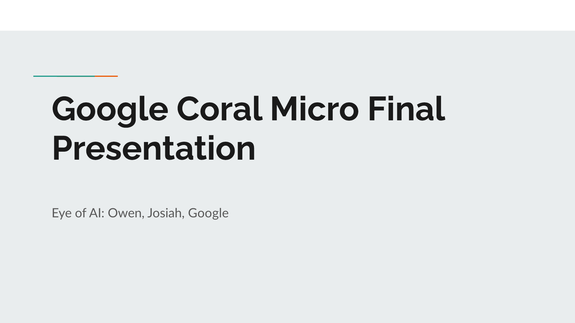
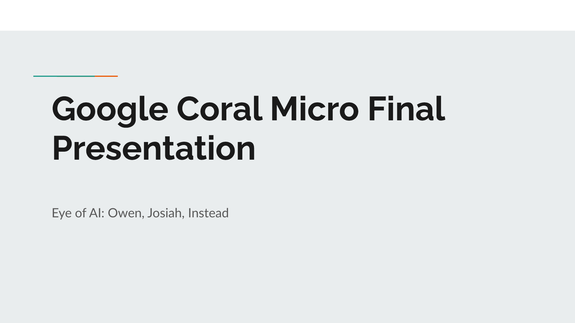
Josiah Google: Google -> Instead (208, 214)
